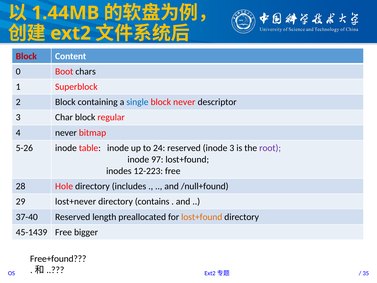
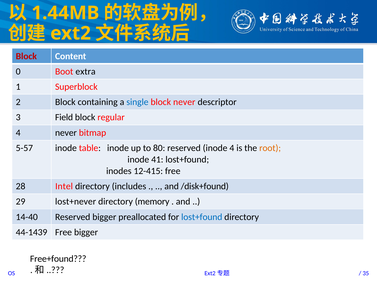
chars: chars -> extra (86, 71)
Char: Char -> Field (64, 117)
5-26: 5-26 -> 5-57 (24, 148)
24: 24 -> 80 (159, 148)
inode 3: 3 -> 4 (232, 148)
root colour: purple -> orange (270, 148)
97: 97 -> 41 (157, 159)
12-223: 12-223 -> 12-415 (148, 171)
Hole: Hole -> Intel (64, 186)
/null+found: /null+found -> /disk+found (205, 186)
contains: contains -> memory (152, 201)
37-40: 37-40 -> 14-40 (27, 217)
Reserved length: length -> bigger (104, 217)
lost+found colour: orange -> blue (202, 217)
45-1439: 45-1439 -> 44-1439 (32, 232)
